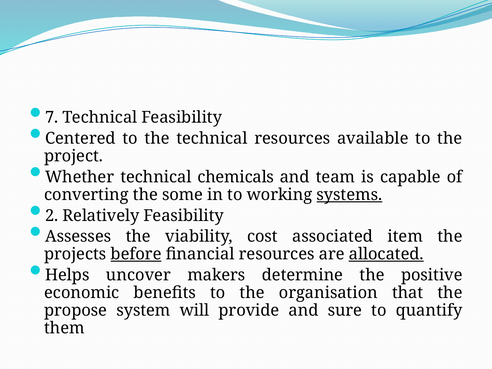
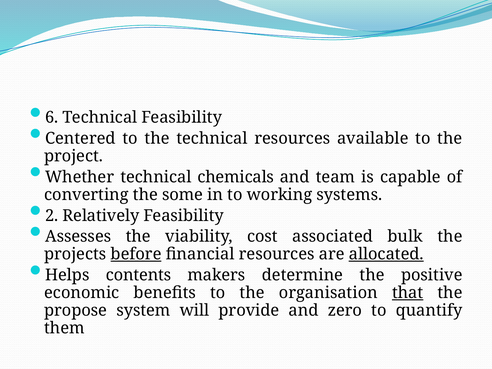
7: 7 -> 6 (52, 118)
systems underline: present -> none (349, 195)
item: item -> bulk (405, 236)
uncover: uncover -> contents (138, 275)
that underline: none -> present (408, 293)
sure: sure -> zero (345, 310)
